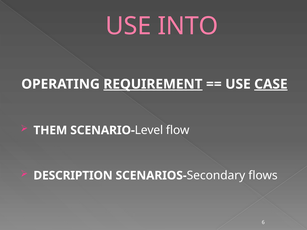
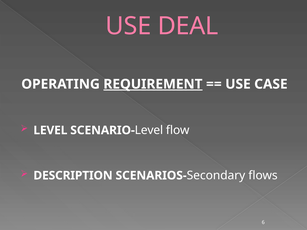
INTO: INTO -> DEAL (188, 26)
CASE underline: present -> none (271, 84)
THEM: THEM -> LEVEL (50, 130)
